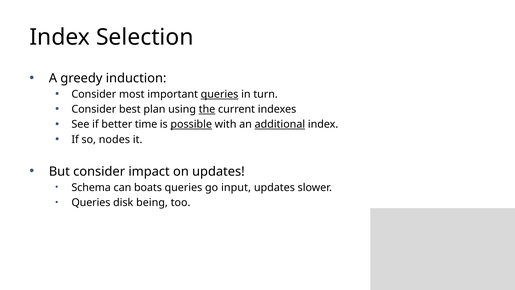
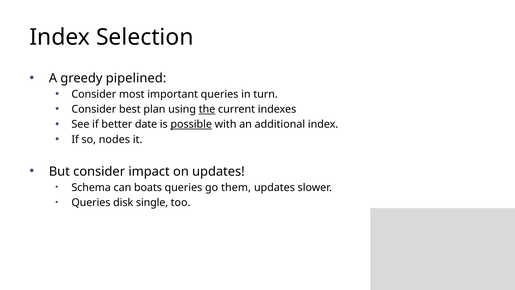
induction: induction -> pipelined (136, 78)
queries underline: present -> none (220, 94)
time: time -> date (146, 124)
additional underline: present -> none (280, 124)
input: input -> them (236, 187)
being: being -> single (152, 202)
